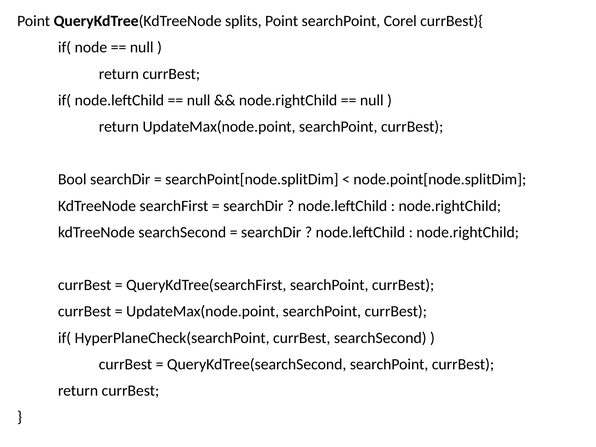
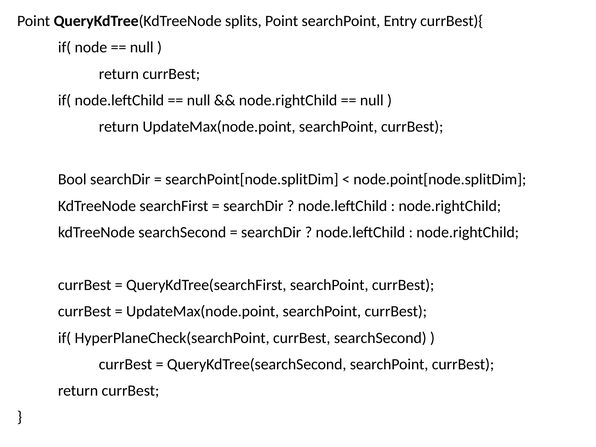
Corel: Corel -> Entry (400, 21)
